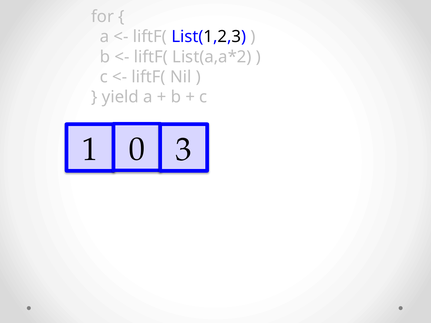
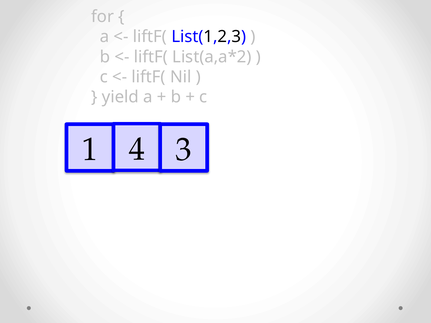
0: 0 -> 4 (137, 149)
